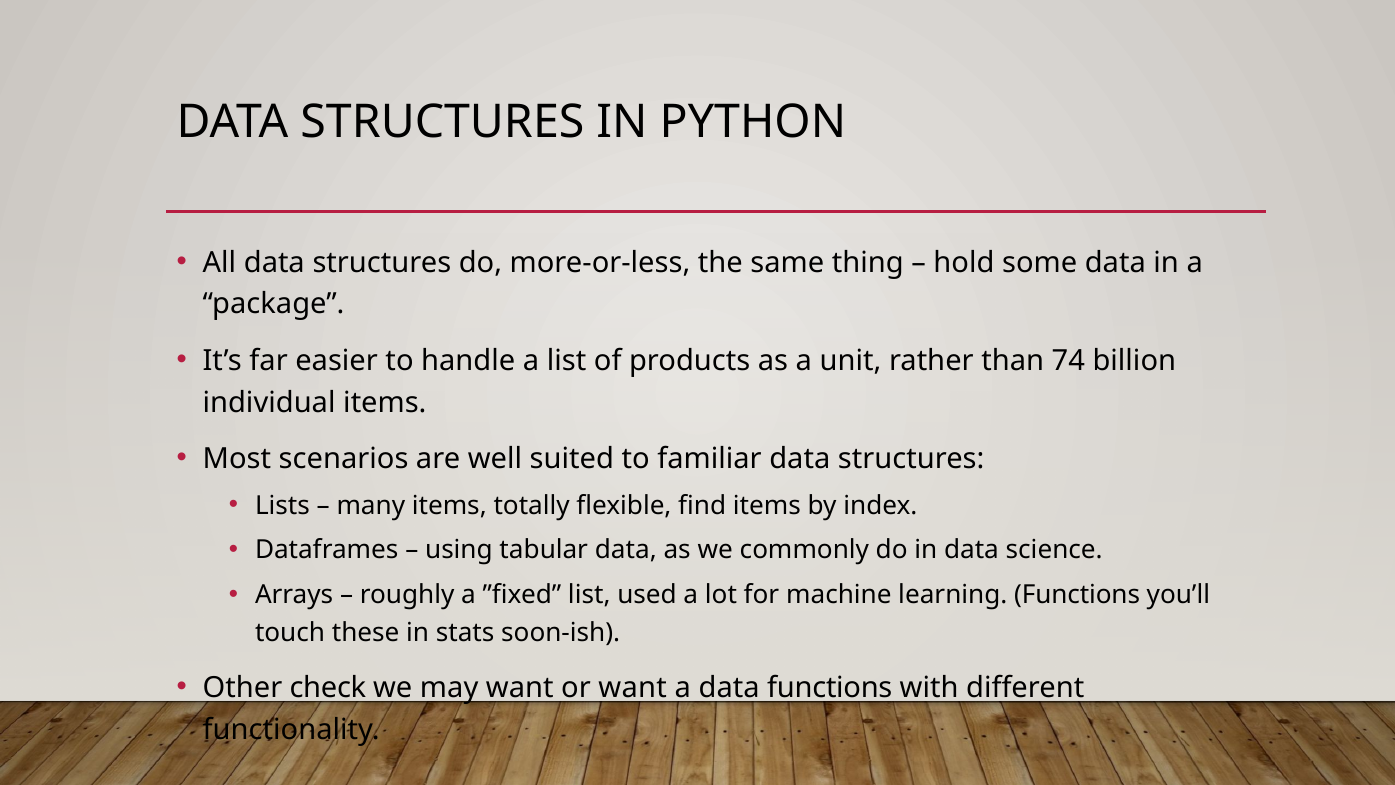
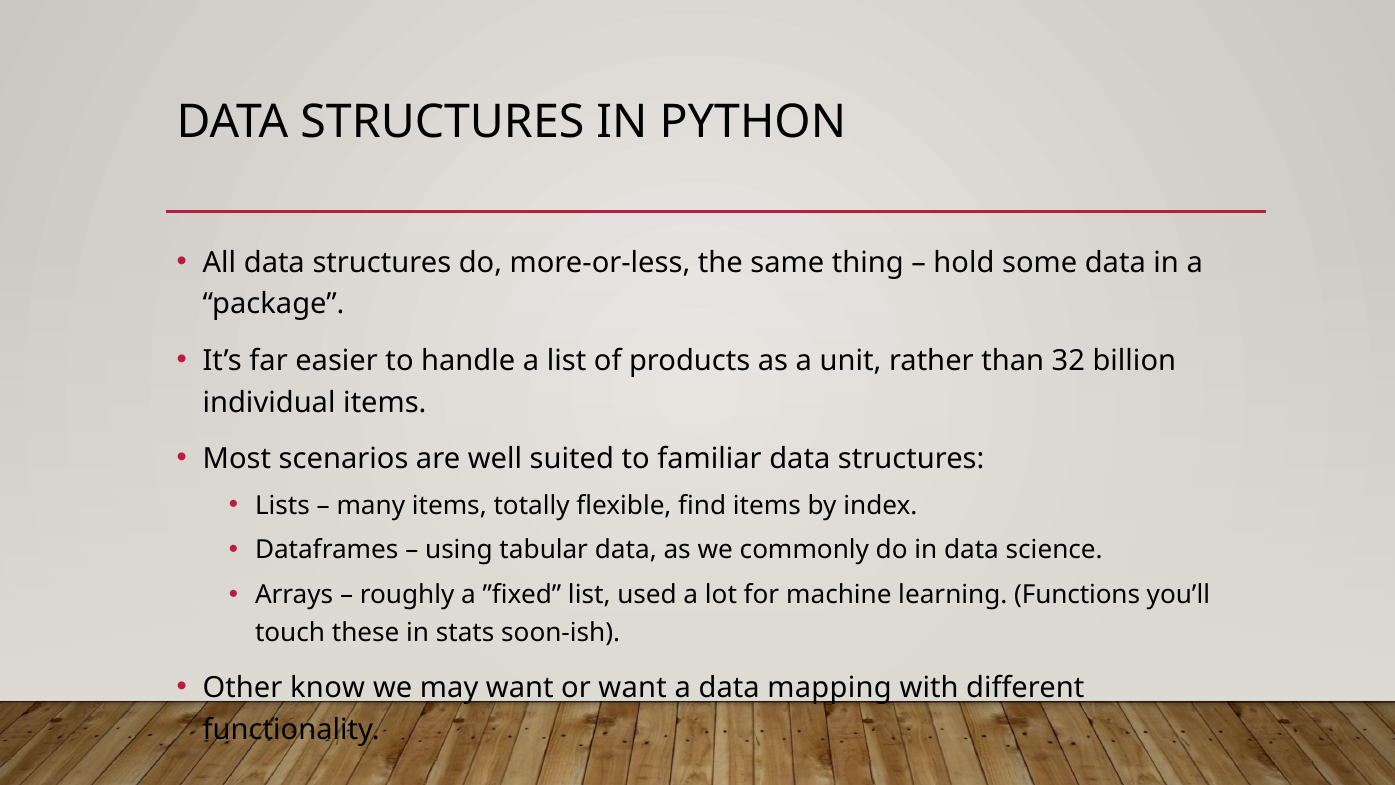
74: 74 -> 32 (1068, 361)
check: check -> know (328, 688)
data functions: functions -> mapping (830, 688)
